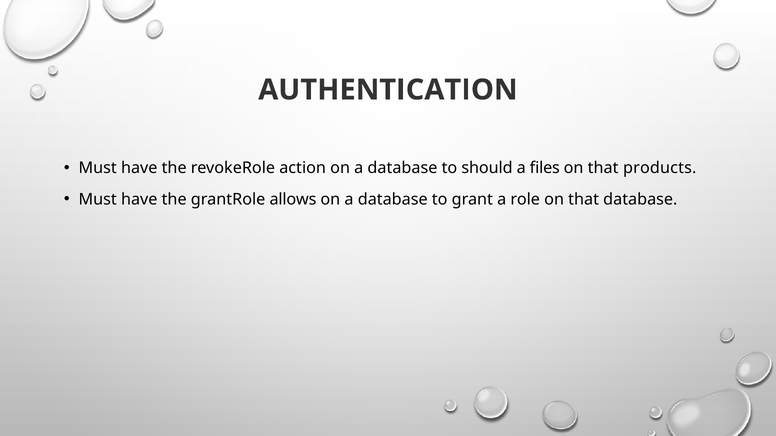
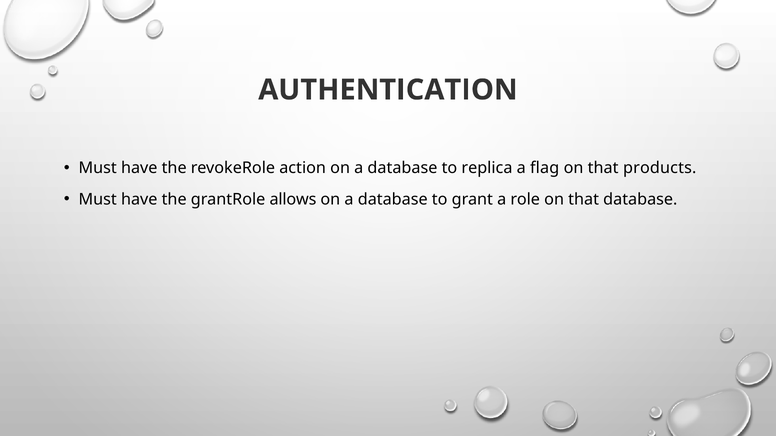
should: should -> replica (487, 168)
files: files -> flag (545, 168)
